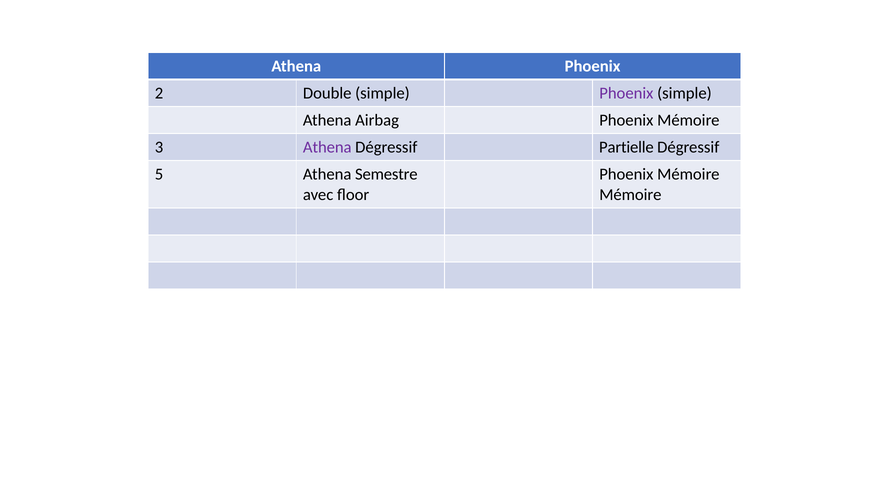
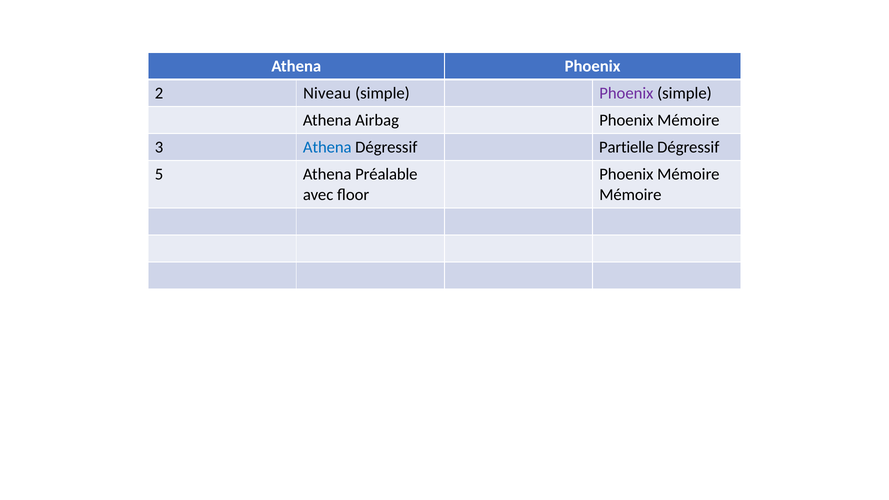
Double: Double -> Niveau (327, 93)
Athena colour: purple -> blue (327, 147)
Semestre: Semestre -> Préalable (386, 174)
